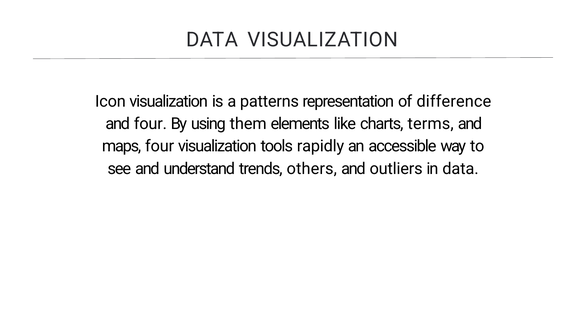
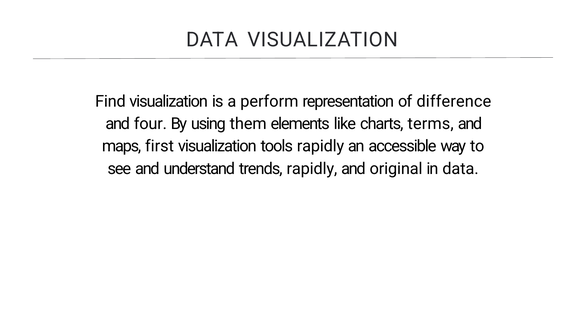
Icon: Icon -> Find (110, 101)
patterns: patterns -> perform (269, 101)
maps four: four -> first (160, 146)
trends others: others -> rapidly (312, 169)
outliers: outliers -> original (396, 169)
